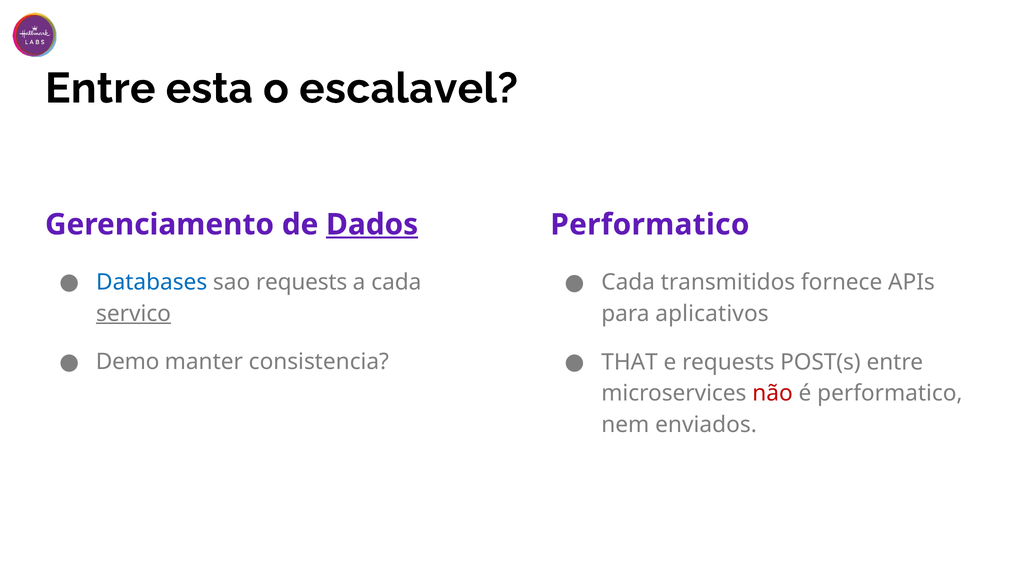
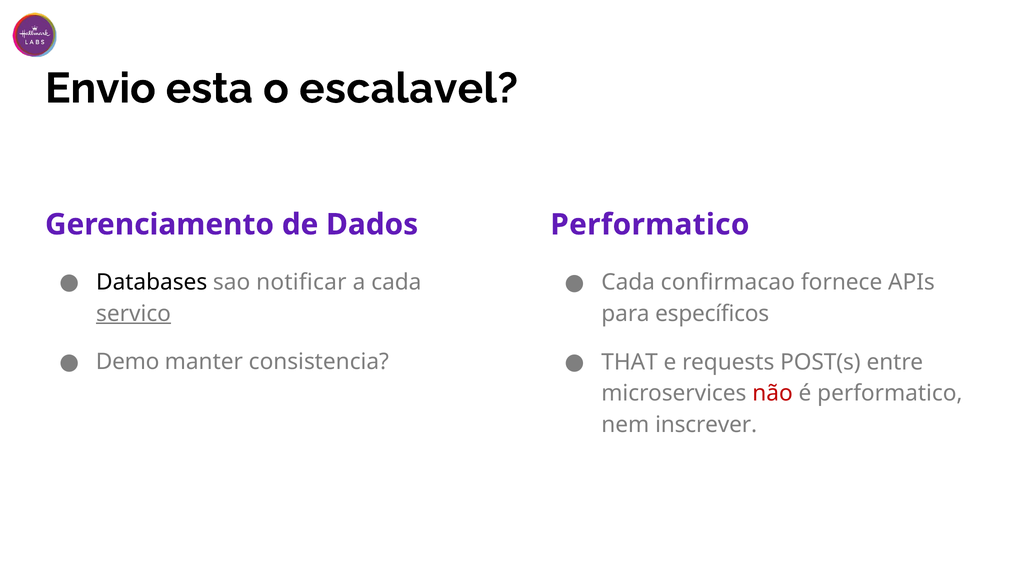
Entre: Entre -> Envio (100, 88)
Dados underline: present -> none (372, 224)
Databases colour: blue -> black (152, 282)
sao requests: requests -> notificar (301, 282)
transmitidos: transmitidos -> confirmacao (728, 282)
aplicativos: aplicativos -> específicos (712, 314)
enviados: enviados -> inscrever (706, 425)
